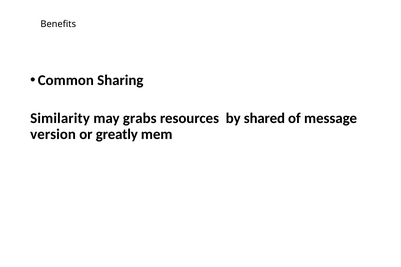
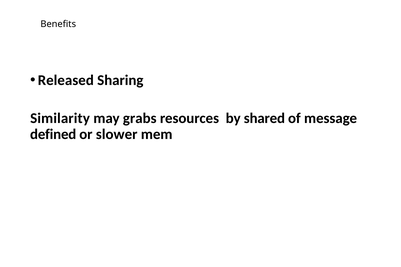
Common: Common -> Released (66, 80)
version: version -> defined (53, 135)
greatly: greatly -> slower (117, 135)
